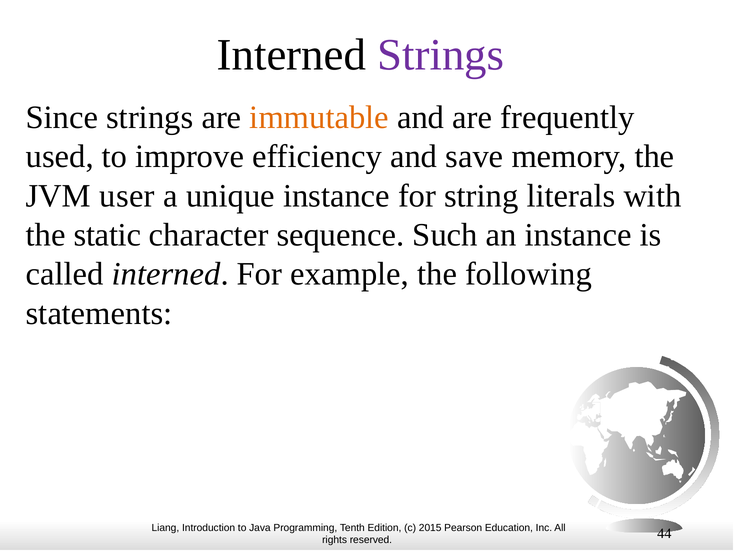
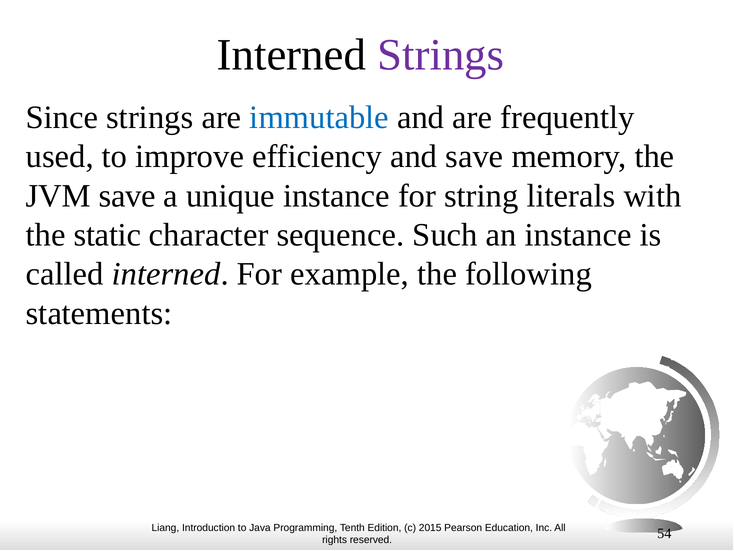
immutable colour: orange -> blue (319, 117)
JVM user: user -> save (127, 196)
44: 44 -> 54 (664, 533)
